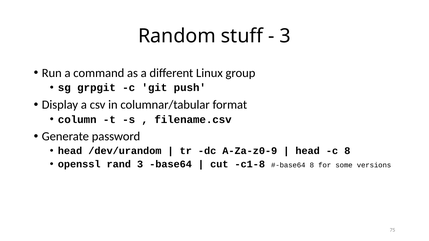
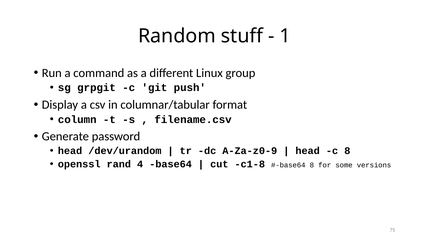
3: 3 -> 1 (285, 36)
rand 3: 3 -> 4 (140, 164)
